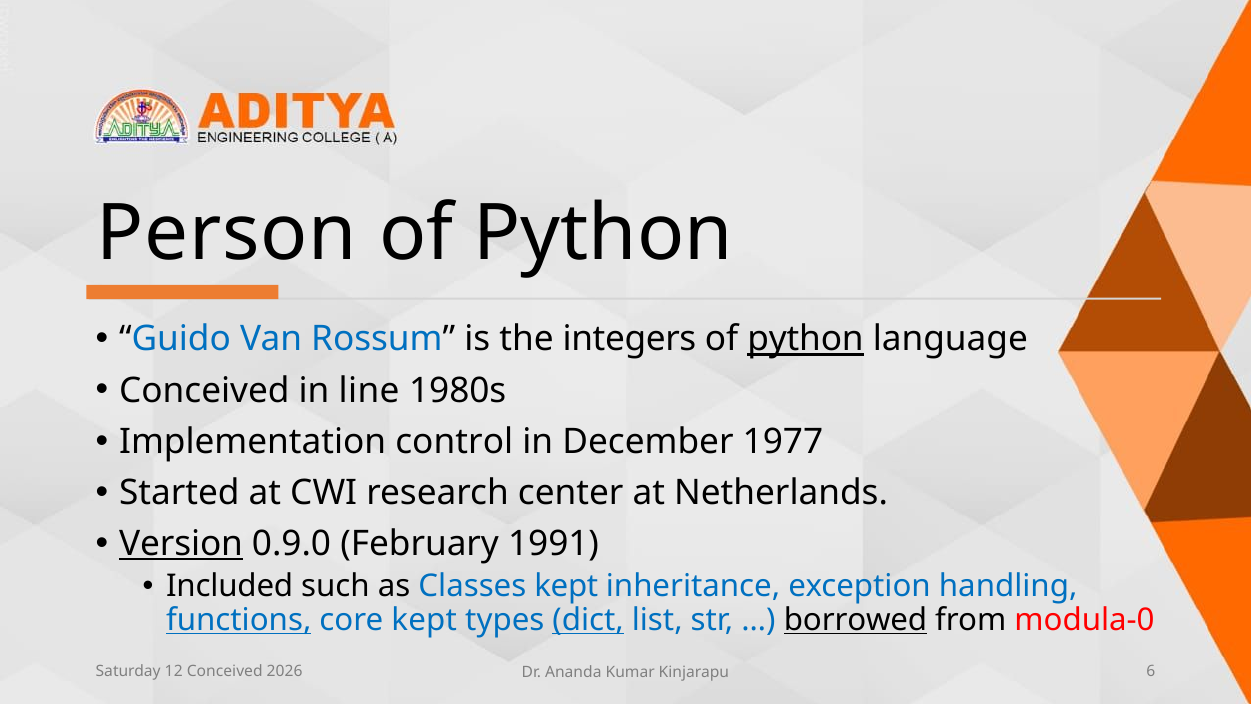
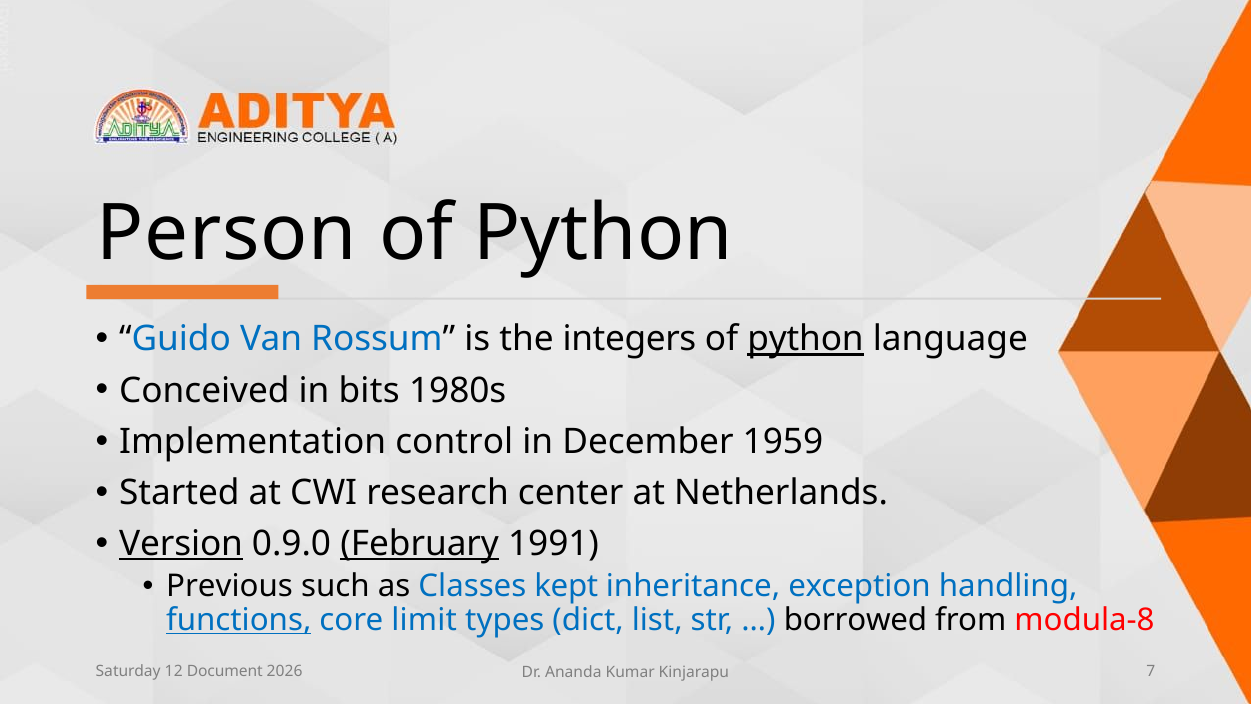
line: line -> bits (369, 390)
1977: 1977 -> 1959 (783, 441)
February underline: none -> present (420, 544)
Included: Included -> Previous (230, 586)
core kept: kept -> limit (424, 620)
dict underline: present -> none (588, 620)
borrowed underline: present -> none (856, 620)
modula-0: modula-0 -> modula-8 (1085, 620)
Conceived: Conceived -> Document (225, 671)
6: 6 -> 7 (1151, 671)
